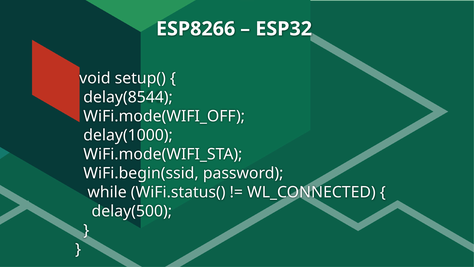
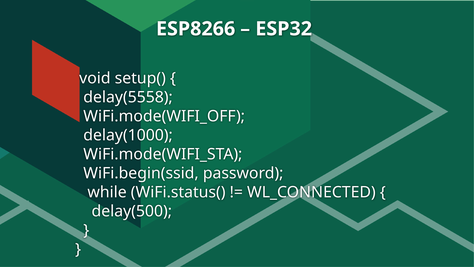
delay(8544: delay(8544 -> delay(5558 (128, 97)
